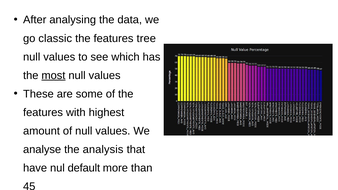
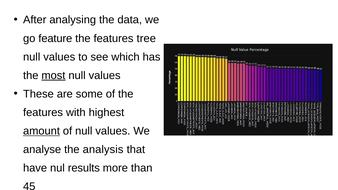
classic: classic -> feature (55, 38)
amount underline: none -> present (41, 131)
default: default -> results (84, 168)
